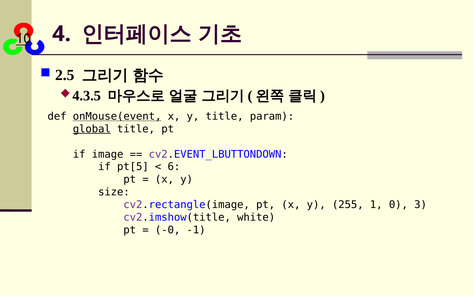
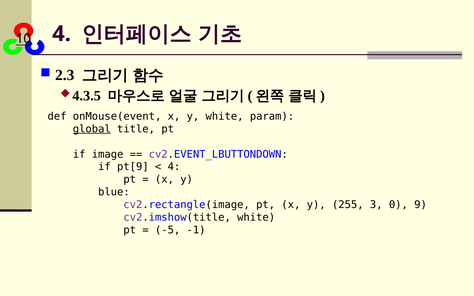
2.5: 2.5 -> 2.3 (65, 75)
onMouse(event underline: present -> none (117, 116)
y title: title -> white (225, 116)
pt[5: pt[5 -> pt[9 (133, 167)
6: 6 -> 4 (174, 167)
size: size -> blue (114, 192)
1: 1 -> 3 (376, 205)
3: 3 -> 9 (421, 205)
-0: -0 -> -5 (168, 230)
